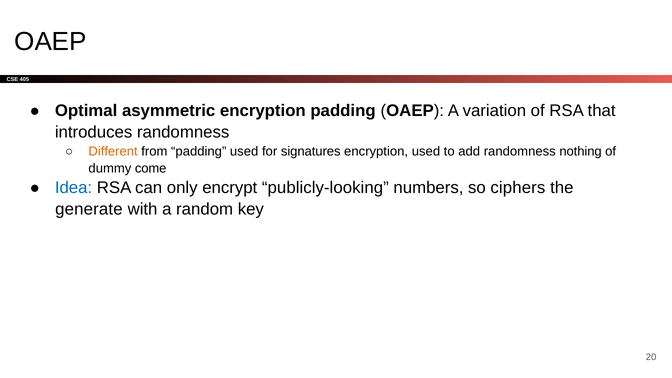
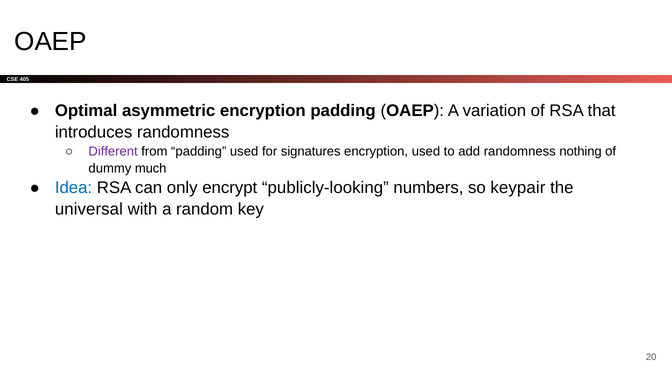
Different colour: orange -> purple (113, 151)
come: come -> much (151, 168)
ciphers: ciphers -> keypair (518, 188)
generate: generate -> universal (89, 209)
